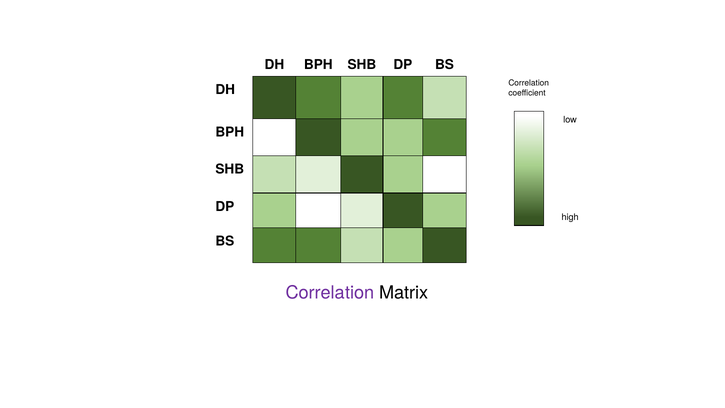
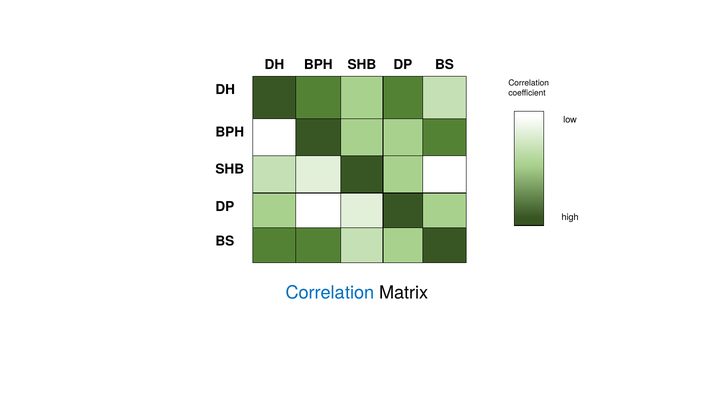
Correlation colour: purple -> blue (330, 293)
